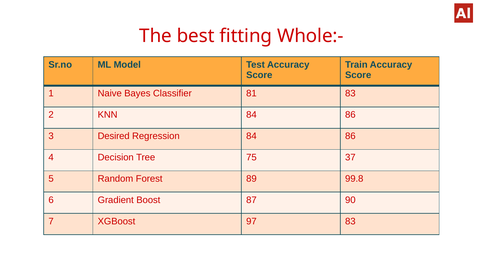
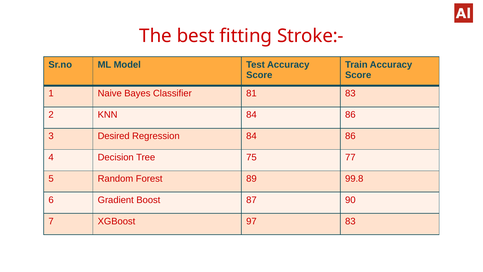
Whole:-: Whole:- -> Stroke:- (310, 36)
37: 37 -> 77 (350, 157)
